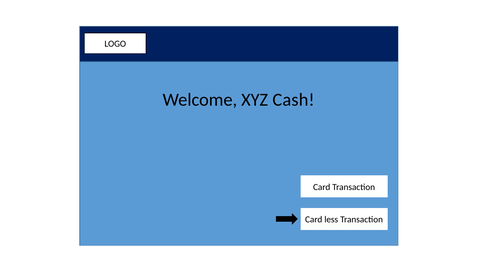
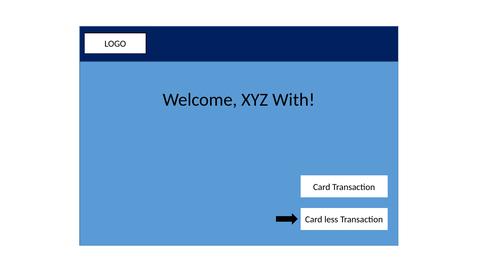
Cash: Cash -> With (294, 100)
